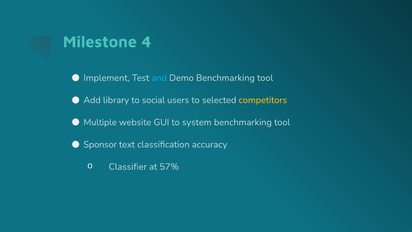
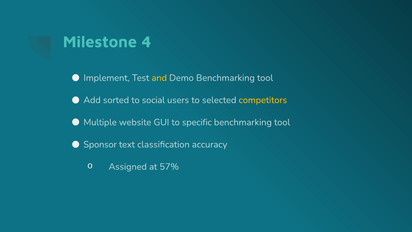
and colour: light blue -> yellow (159, 78)
library: library -> sorted (116, 100)
system: system -> specific (197, 122)
Classifier: Classifier -> Assigned (128, 167)
